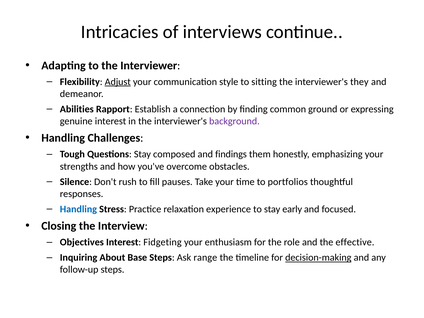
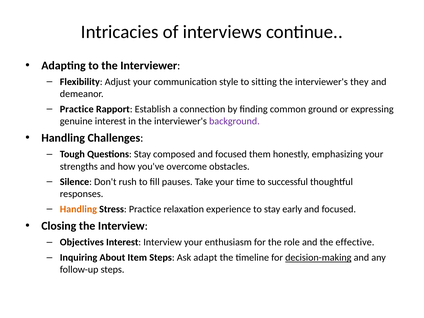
Adjust underline: present -> none (118, 82)
Abilities: Abilities -> Practice (77, 109)
composed and findings: findings -> focused (231, 154)
portfolios: portfolios -> successful (288, 182)
Handling colour: blue -> orange (78, 209)
Interest Fidgeting: Fidgeting -> Interview (163, 242)
Base: Base -> Item (137, 258)
range: range -> adapt (205, 258)
